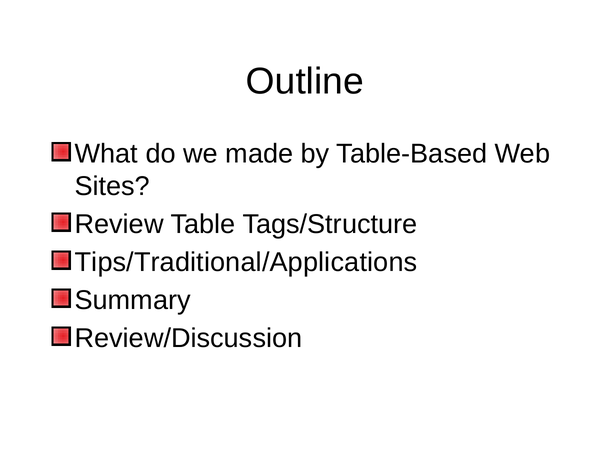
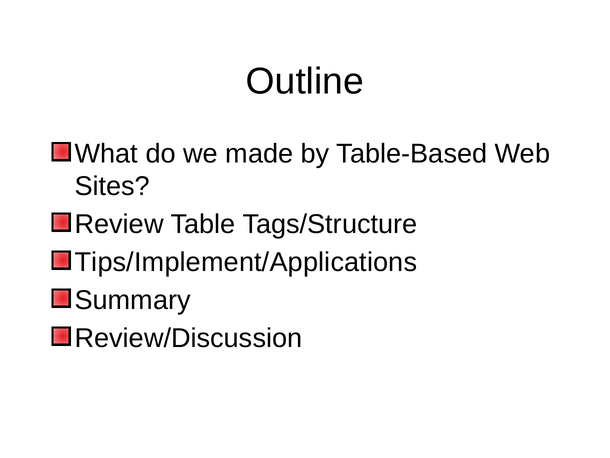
Tips/Traditional/Applications: Tips/Traditional/Applications -> Tips/Implement/Applications (246, 262)
